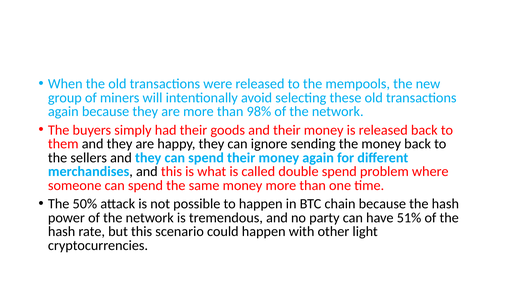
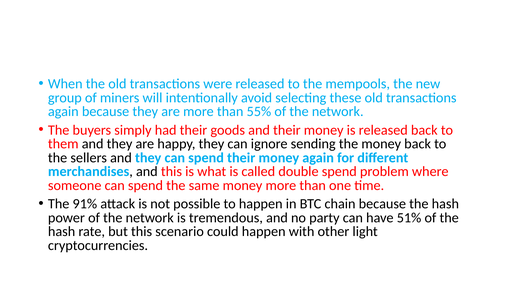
98%: 98% -> 55% (259, 112)
50%: 50% -> 91% (85, 204)
